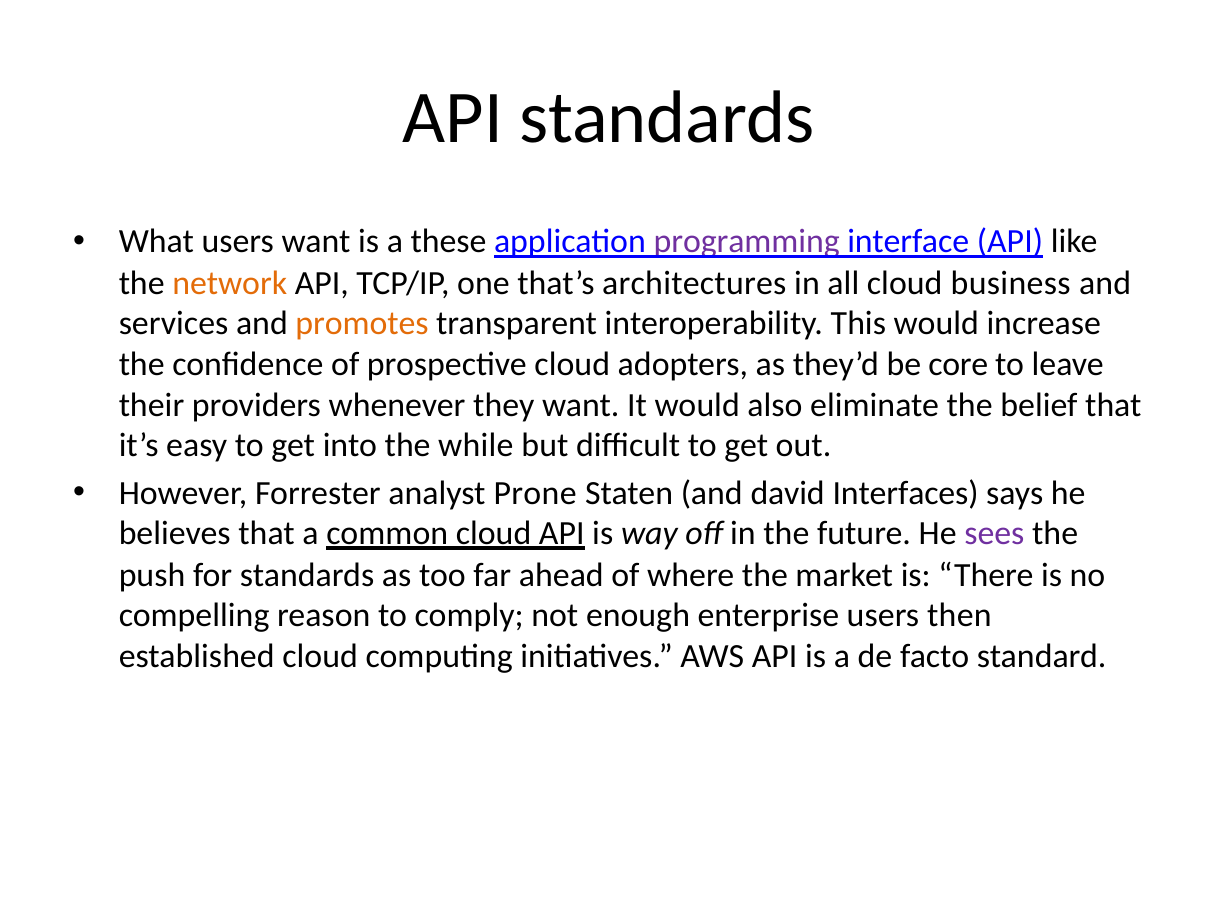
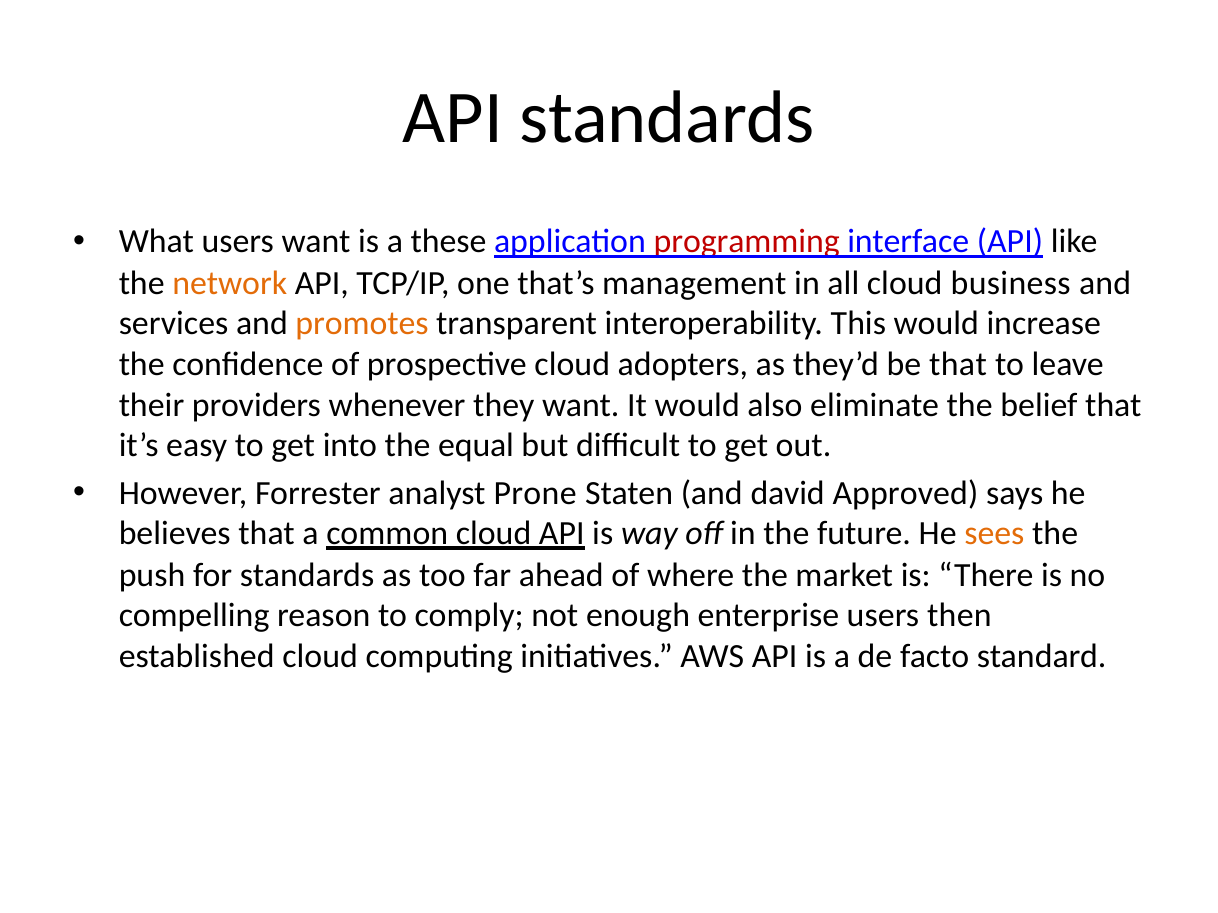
programming colour: purple -> red (747, 242)
architectures: architectures -> management (694, 283)
be core: core -> that (958, 365)
while: while -> equal (476, 446)
Interfaces: Interfaces -> Approved (905, 493)
sees colour: purple -> orange (994, 534)
